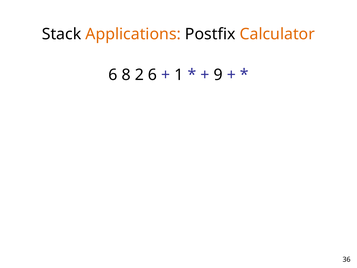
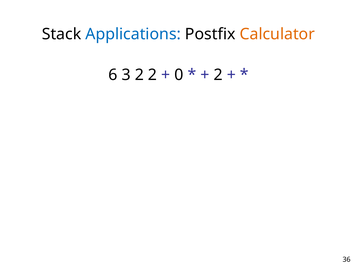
Applications colour: orange -> blue (133, 34)
8: 8 -> 3 (126, 75)
2 6: 6 -> 2 (152, 75)
1: 1 -> 0 (179, 75)
9: 9 -> 2 (218, 75)
